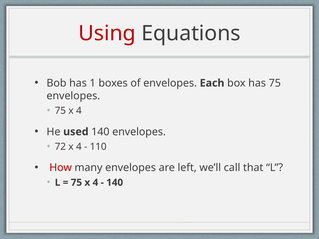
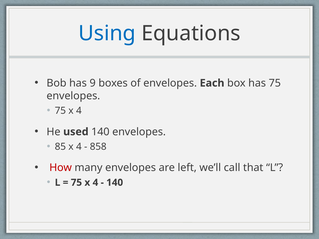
Using colour: red -> blue (107, 33)
1: 1 -> 9 (93, 83)
72: 72 -> 85 (60, 147)
110: 110 -> 858 (98, 147)
